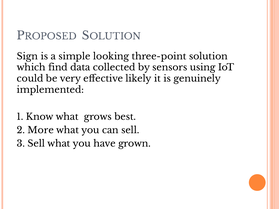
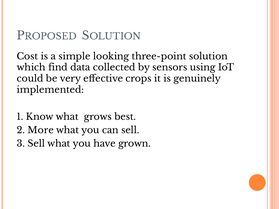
Sign: Sign -> Cost (27, 56)
likely: likely -> crops (139, 79)
